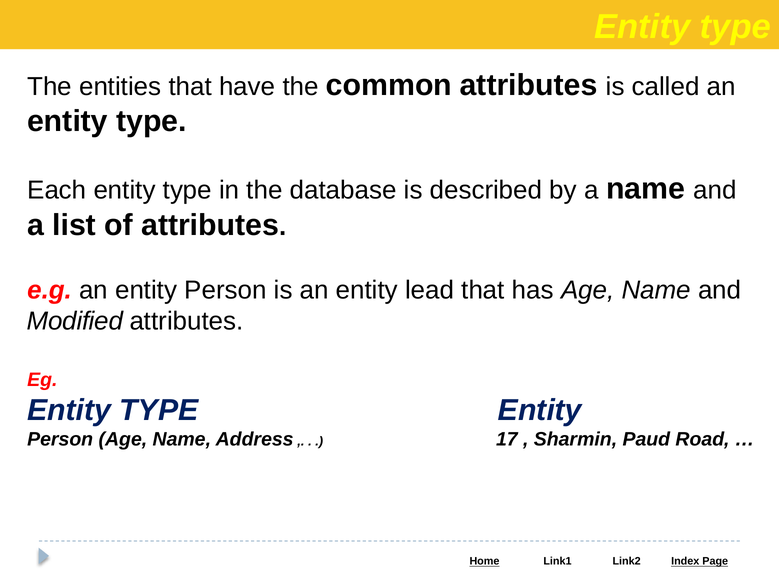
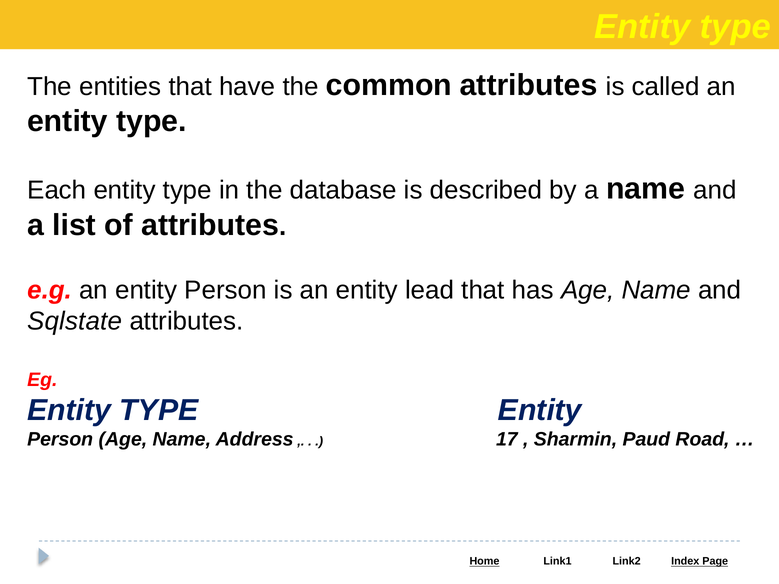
Modified: Modified -> Sqlstate (75, 321)
